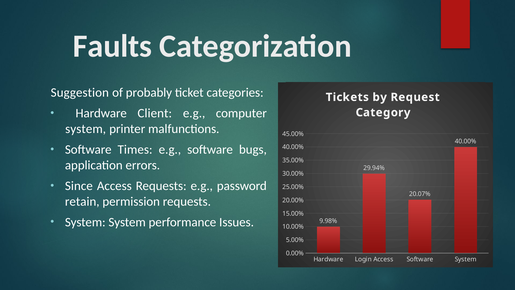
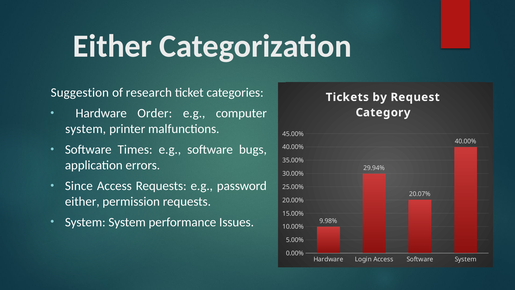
Faults: Faults -> Either (113, 46)
probably: probably -> research (149, 92)
Client: Client -> Order (155, 113)
retain: retain -> either (82, 201)
